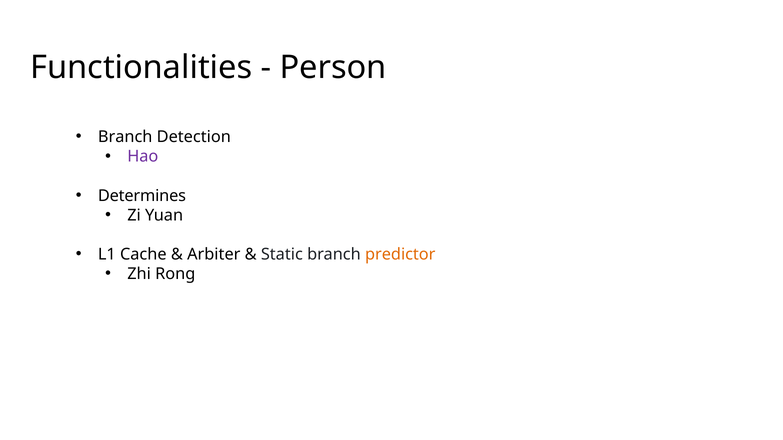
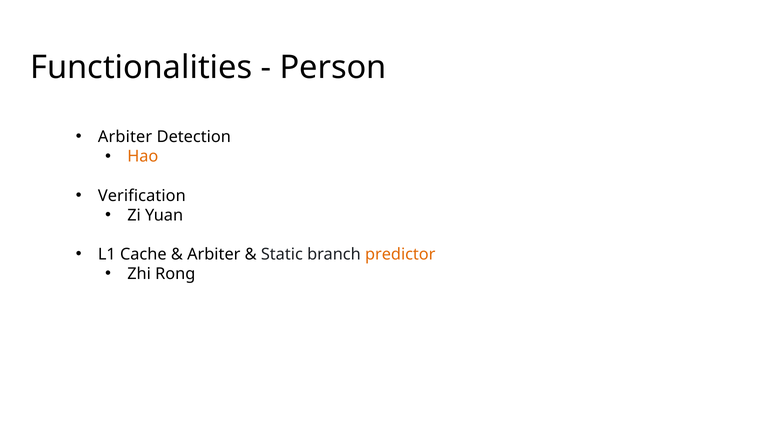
Branch: Branch -> Arbiter (125, 137)
Hao colour: purple -> orange (143, 157)
Determines: Determines -> Verification (142, 196)
